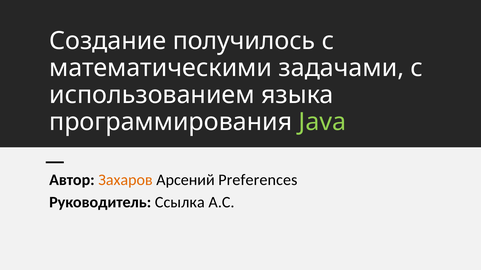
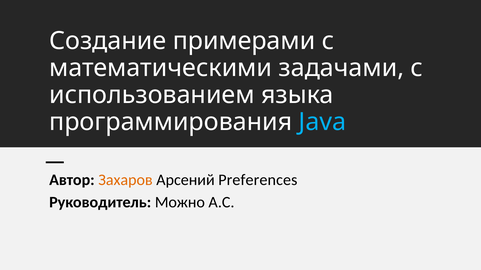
получилось: получилось -> примерами (244, 41)
Java colour: light green -> light blue (322, 122)
Ссылка: Ссылка -> Можно (180, 203)
